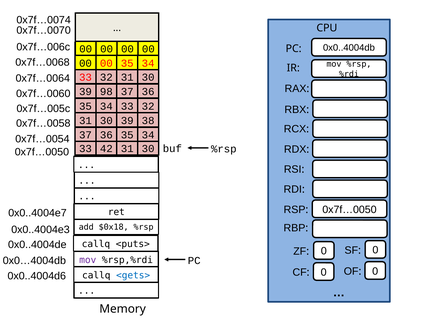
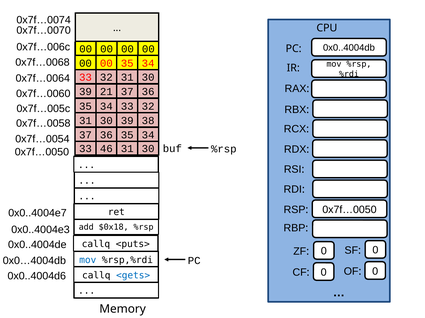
98: 98 -> 21 (106, 92)
42: 42 -> 46 (106, 149)
mov colour: purple -> blue (88, 261)
